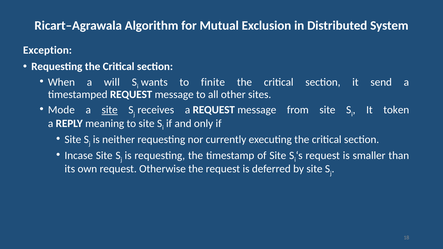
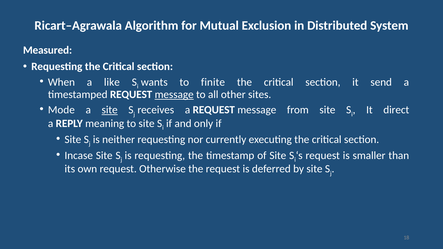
Exception: Exception -> Measured (48, 50)
will: will -> like (112, 82)
message underline: none -> present (174, 95)
token: token -> direct (396, 110)
